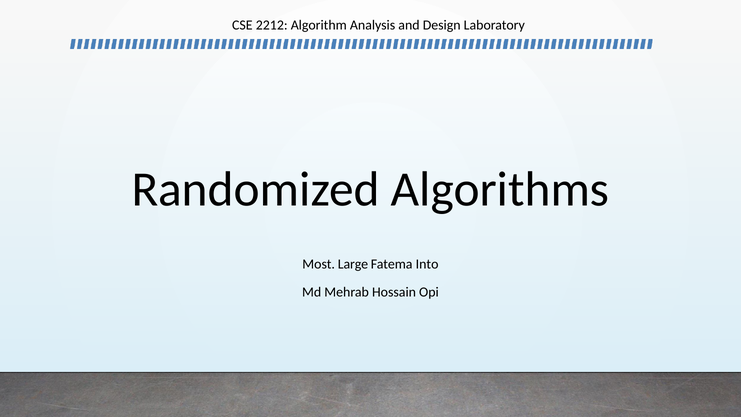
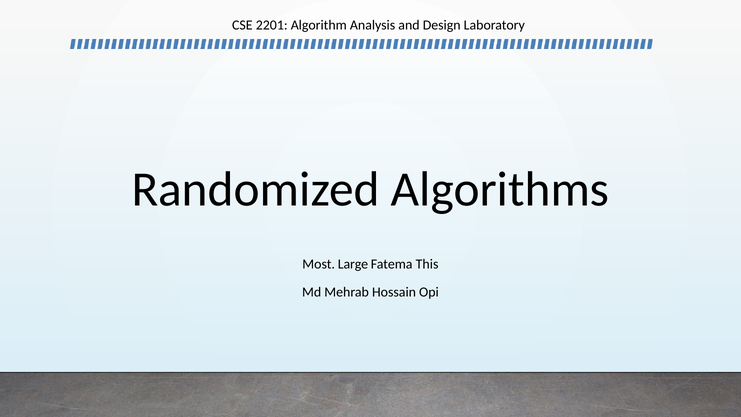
2212: 2212 -> 2201 (272, 25)
Into: Into -> This (427, 264)
